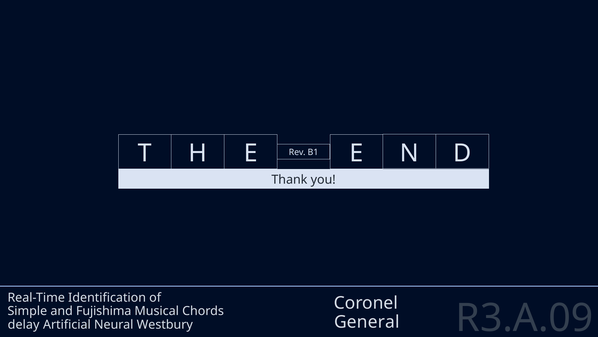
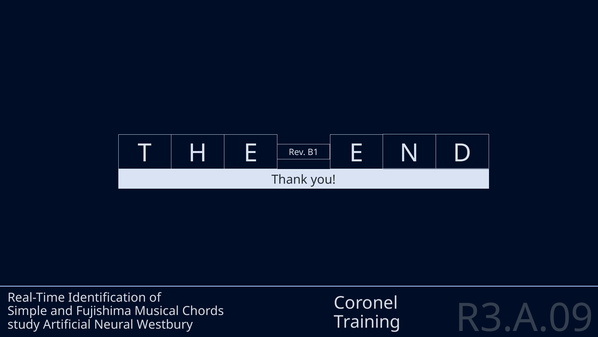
General: General -> Training (367, 321)
delay: delay -> study (24, 324)
